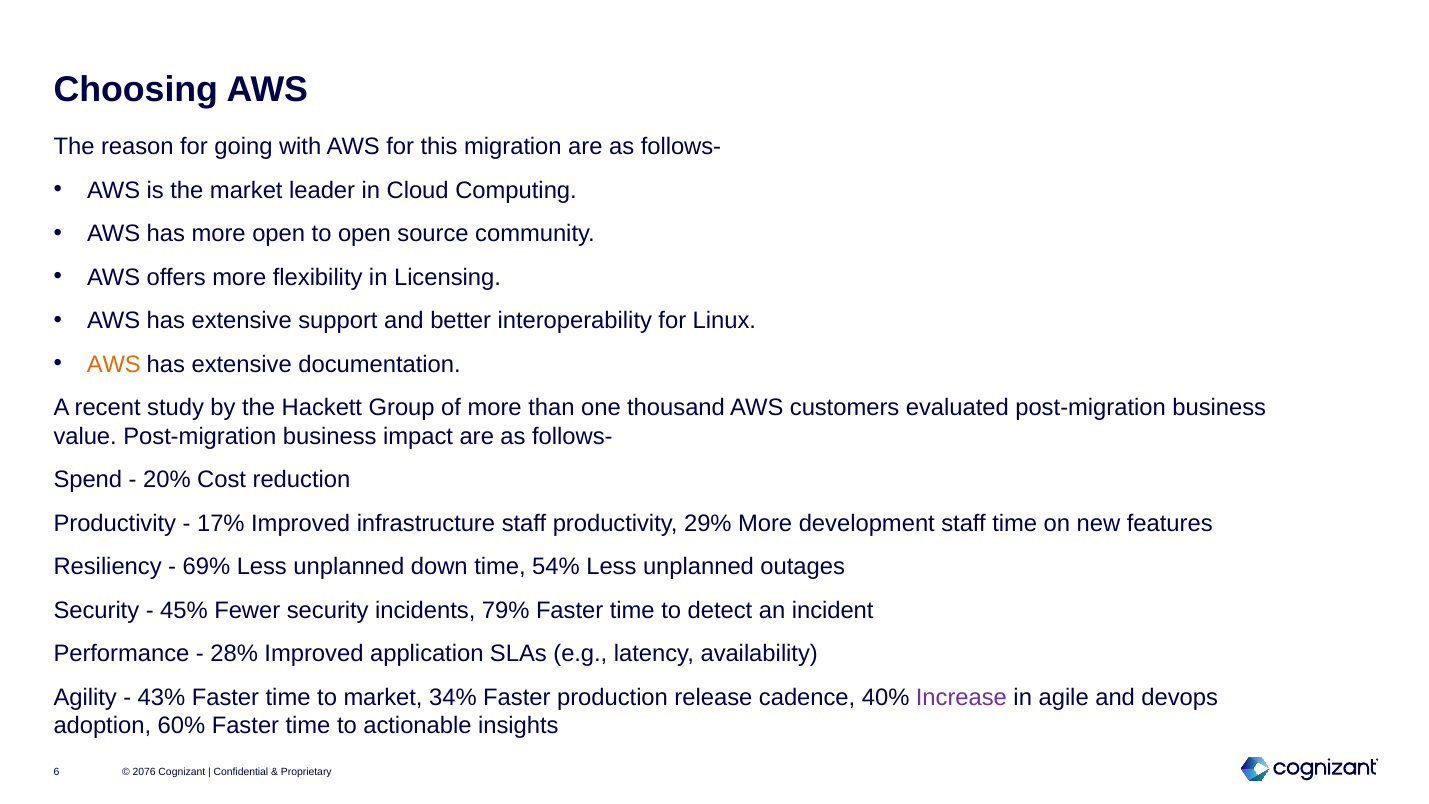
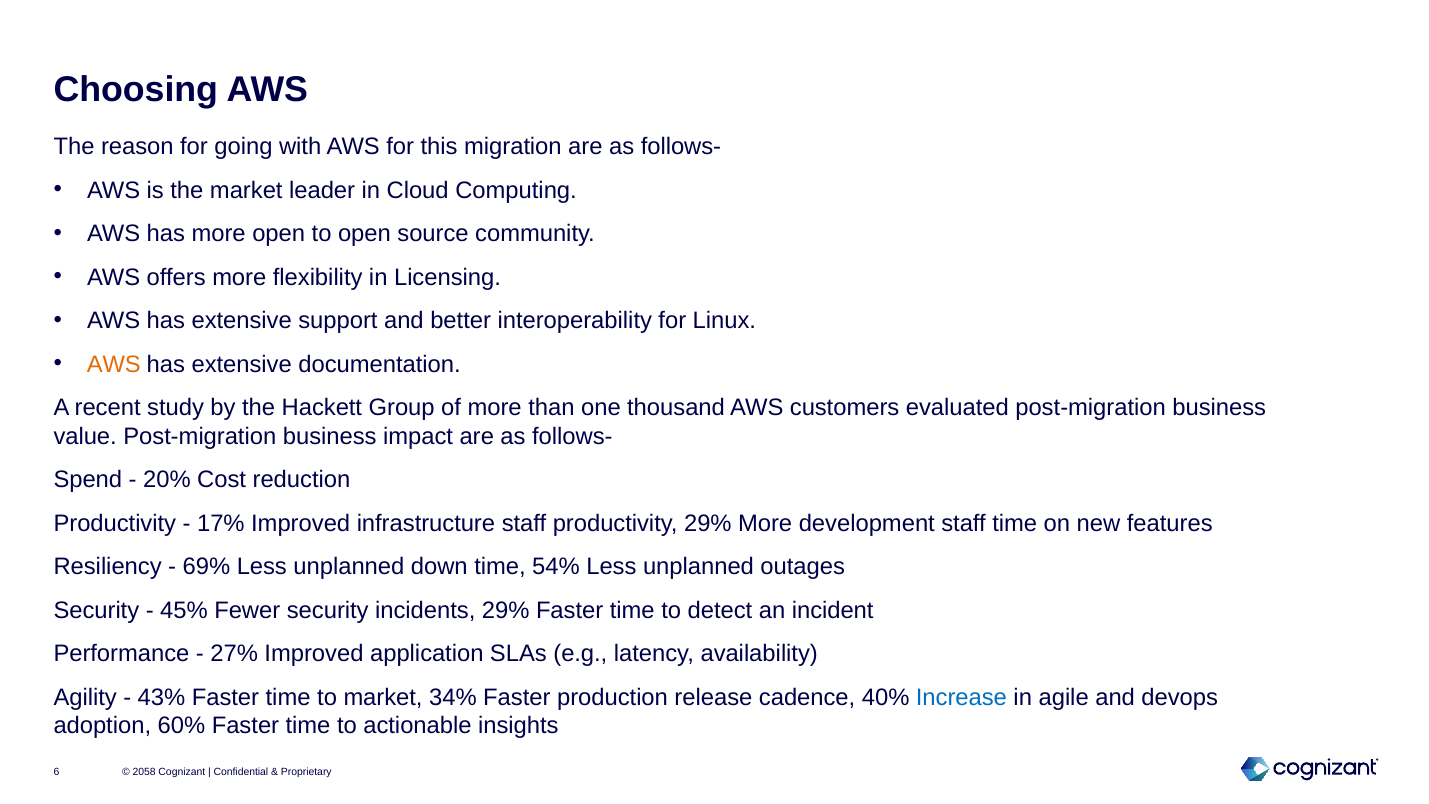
incidents 79%: 79% -> 29% (506, 610)
28%: 28% -> 27% (234, 654)
Increase colour: purple -> blue (961, 697)
2076: 2076 -> 2058 (144, 771)
